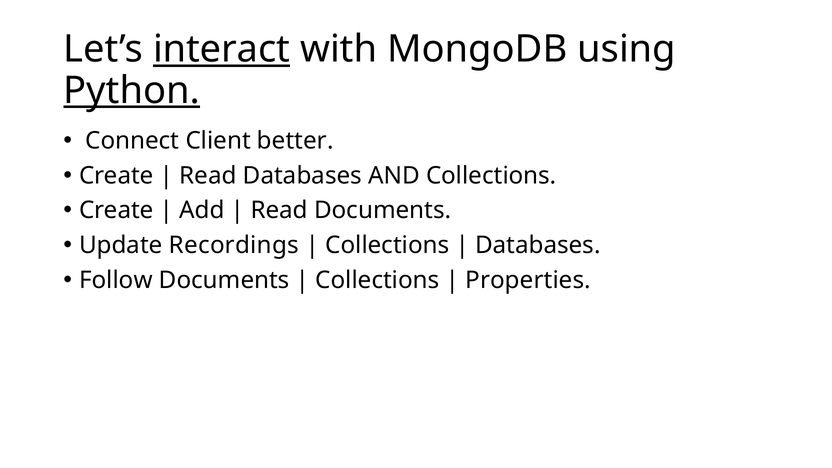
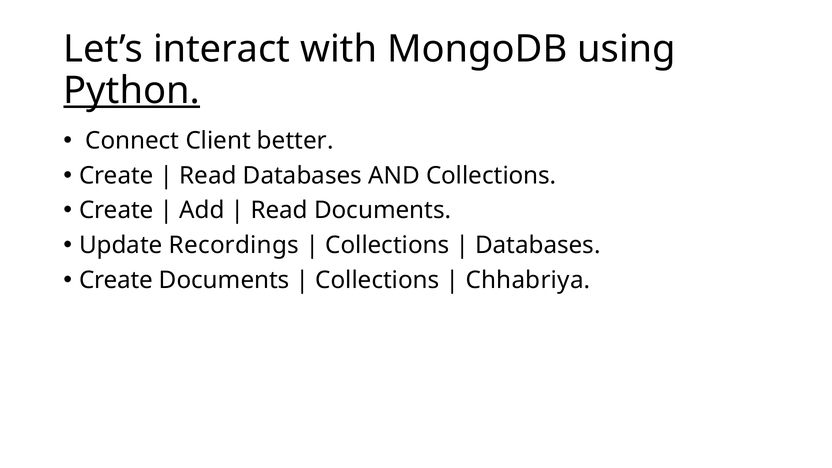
interact underline: present -> none (222, 49)
Follow: Follow -> Create (116, 280)
Properties: Properties -> Chhabriya (528, 280)
